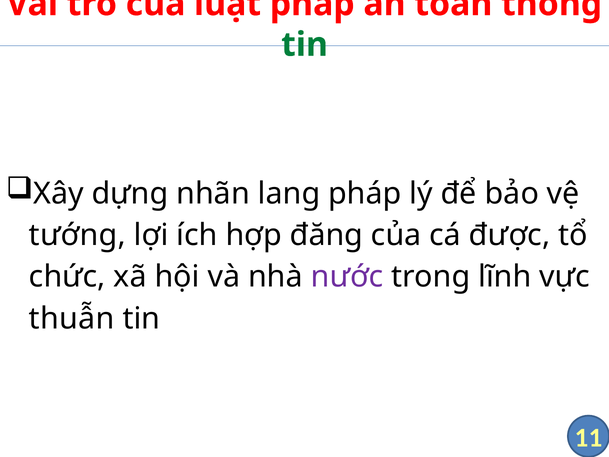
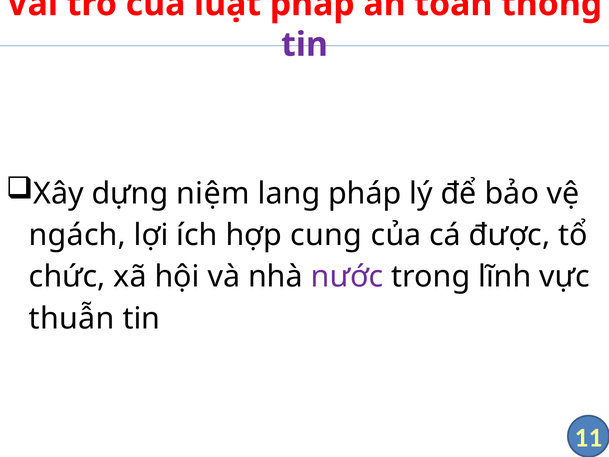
tin colour: green -> purple (305, 45)
nhãn: nhãn -> niệm (213, 193)
tướng: tướng -> ngách (77, 235)
đăng: đăng -> cung (326, 235)
